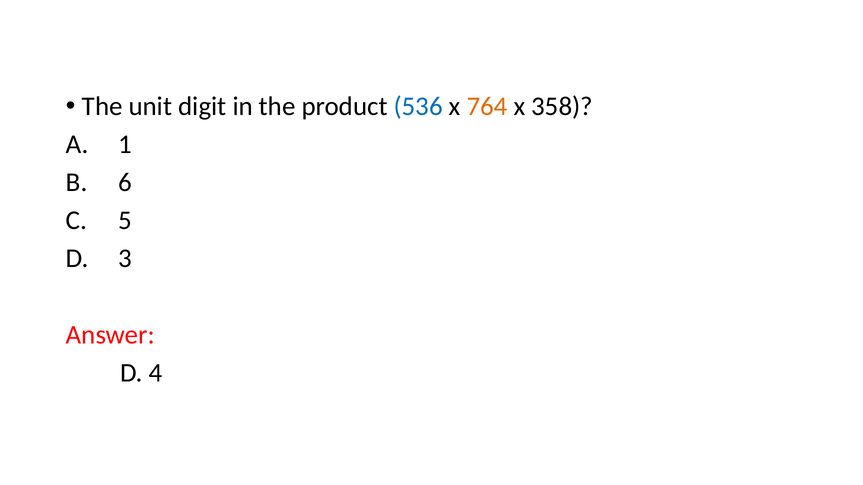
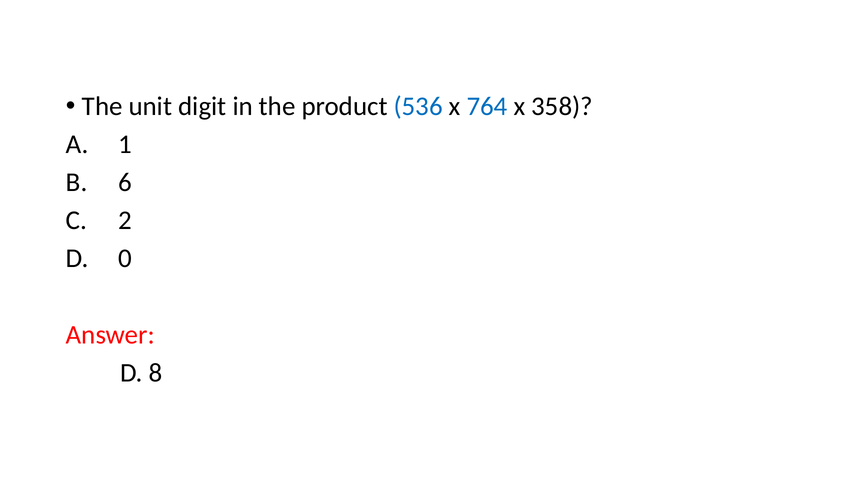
764 colour: orange -> blue (487, 106)
5: 5 -> 2 (125, 221)
3: 3 -> 0 (125, 259)
4: 4 -> 8 (156, 373)
